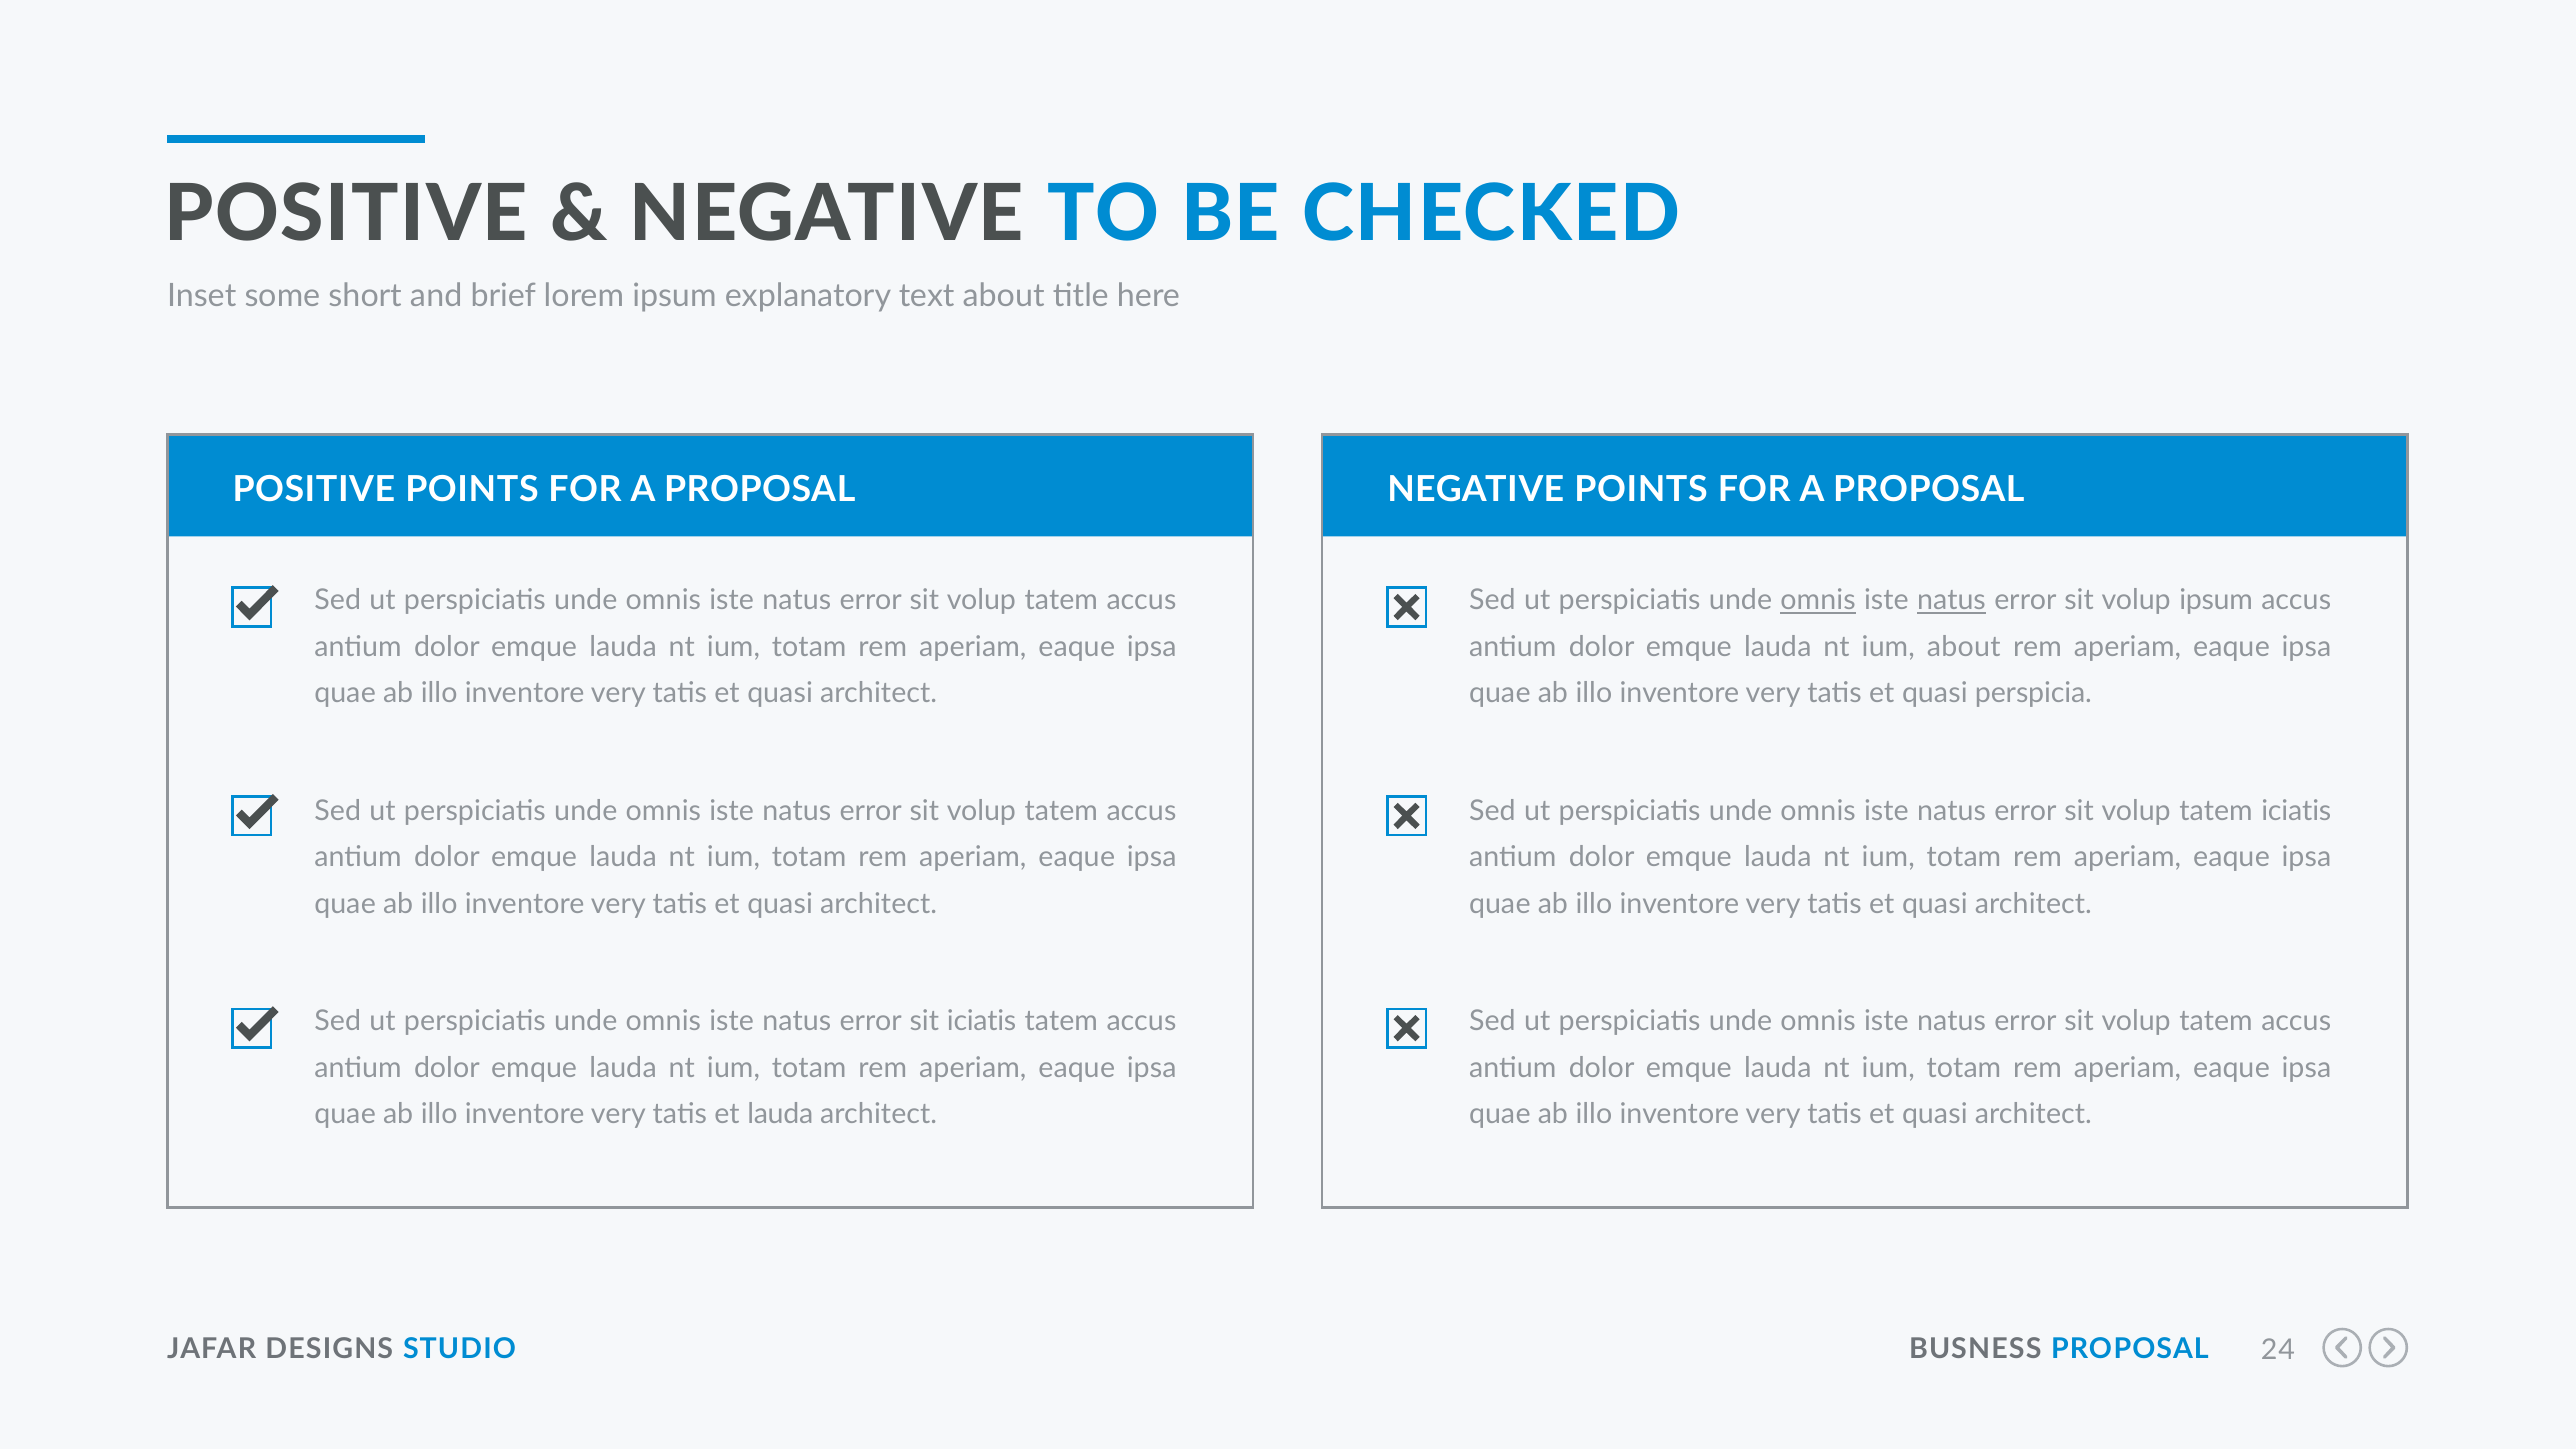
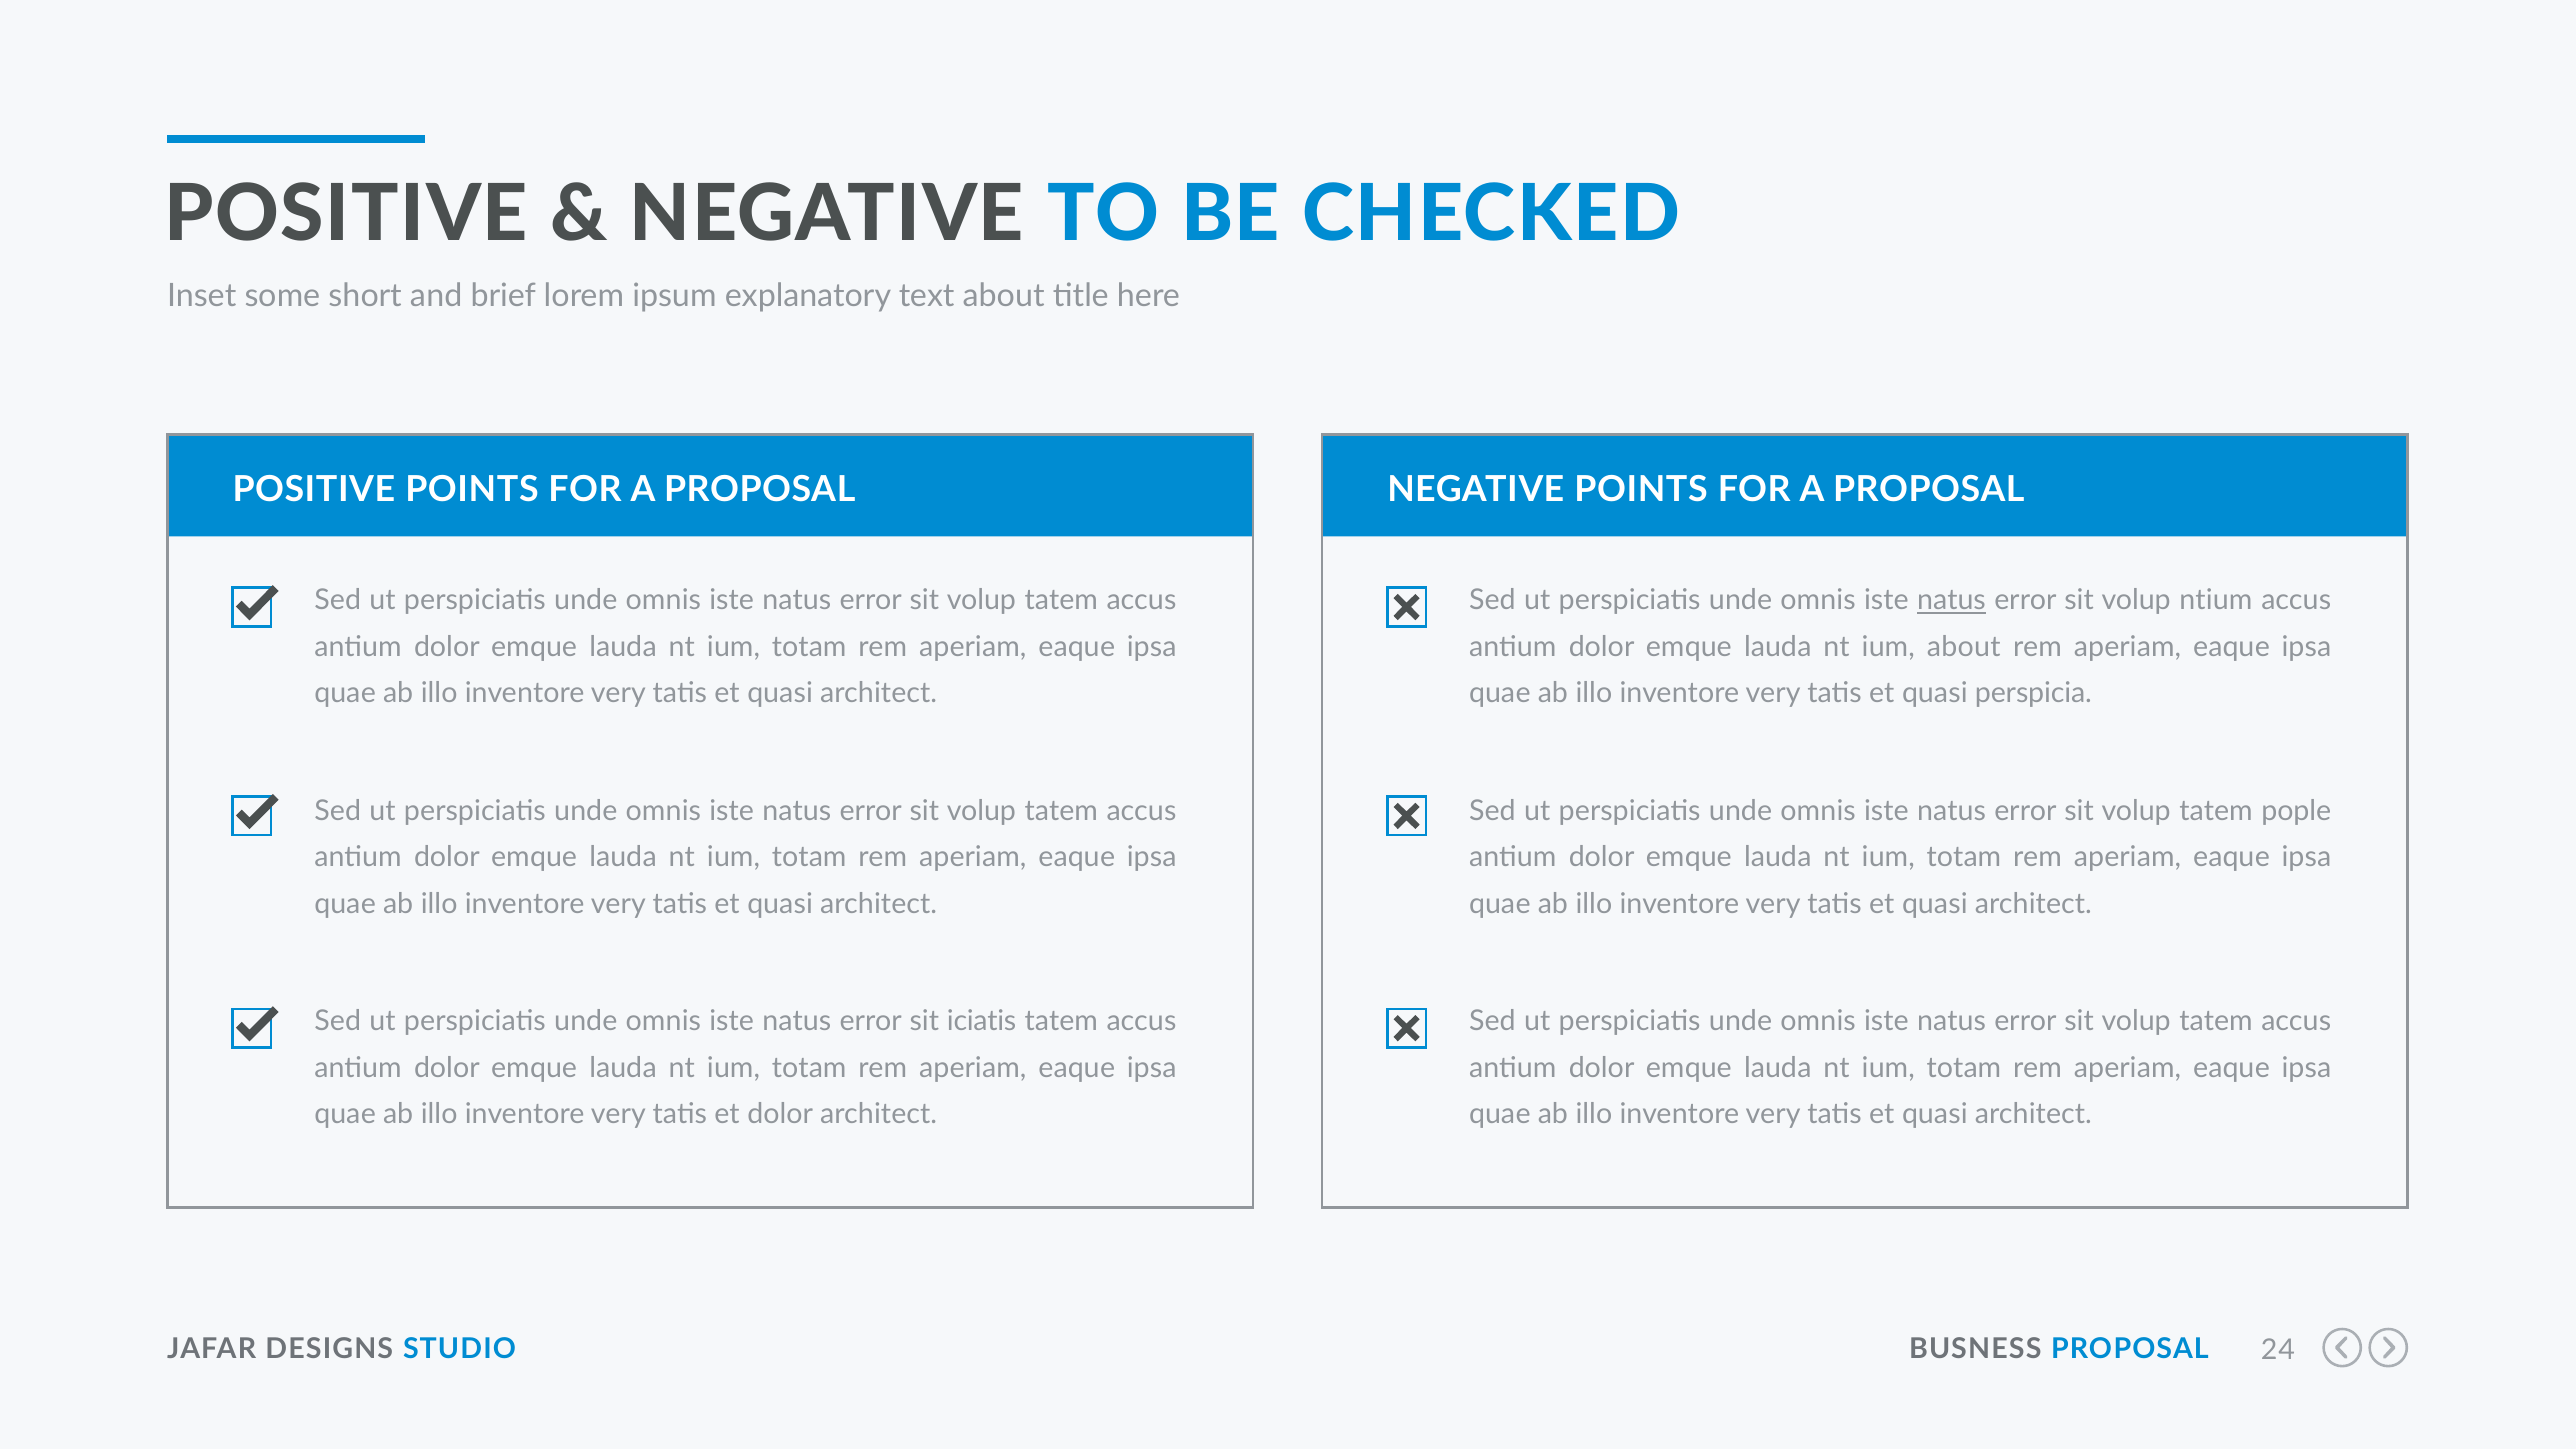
omnis underline: present -> none (1818, 600)
volup ipsum: ipsum -> ntium (2216, 600)
tatem iciatis: iciatis -> pople (2296, 811)
et lauda: lauda -> dolor (780, 1115)
